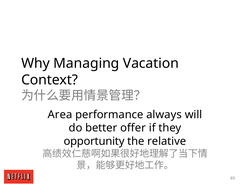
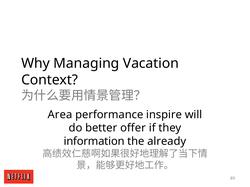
always: always -> inspire (164, 115)
opportunity: opportunity -> information (94, 142)
relative: relative -> already (167, 142)
